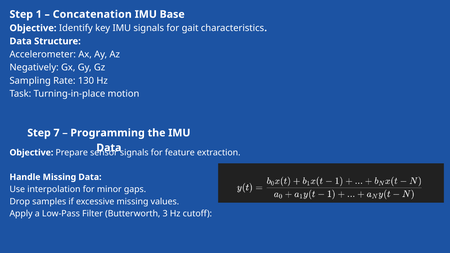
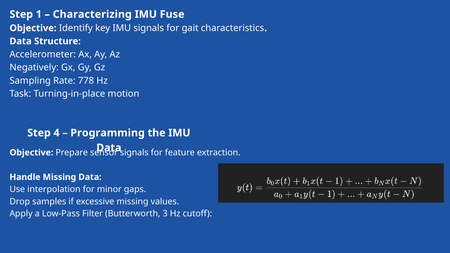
Concatenation: Concatenation -> Characterizing (92, 14)
Base: Base -> Fuse (172, 14)
130: 130 -> 778 (86, 81)
7: 7 -> 4 (57, 133)
